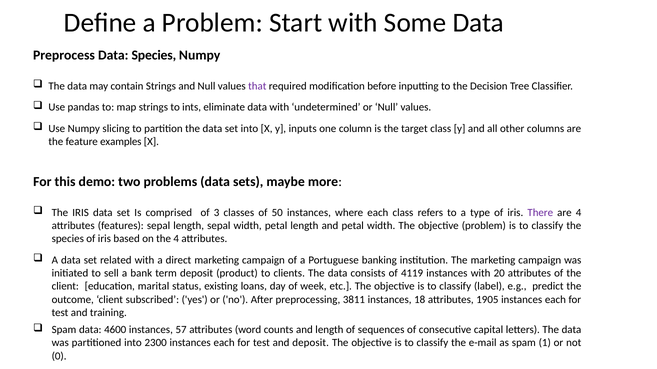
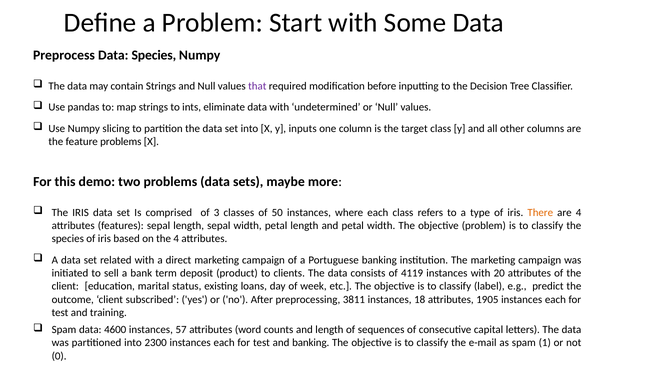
feature examples: examples -> problems (121, 142)
There colour: purple -> orange (540, 213)
and deposit: deposit -> banking (311, 343)
